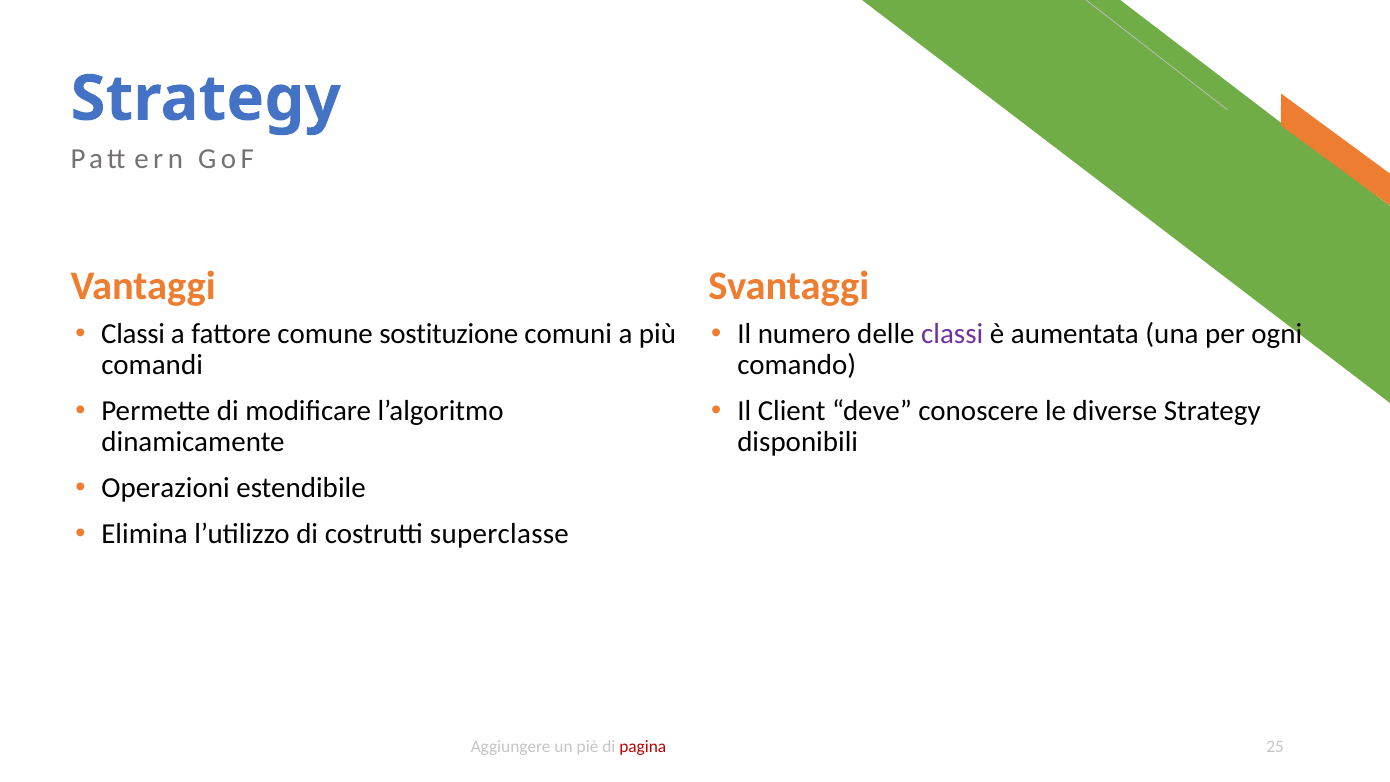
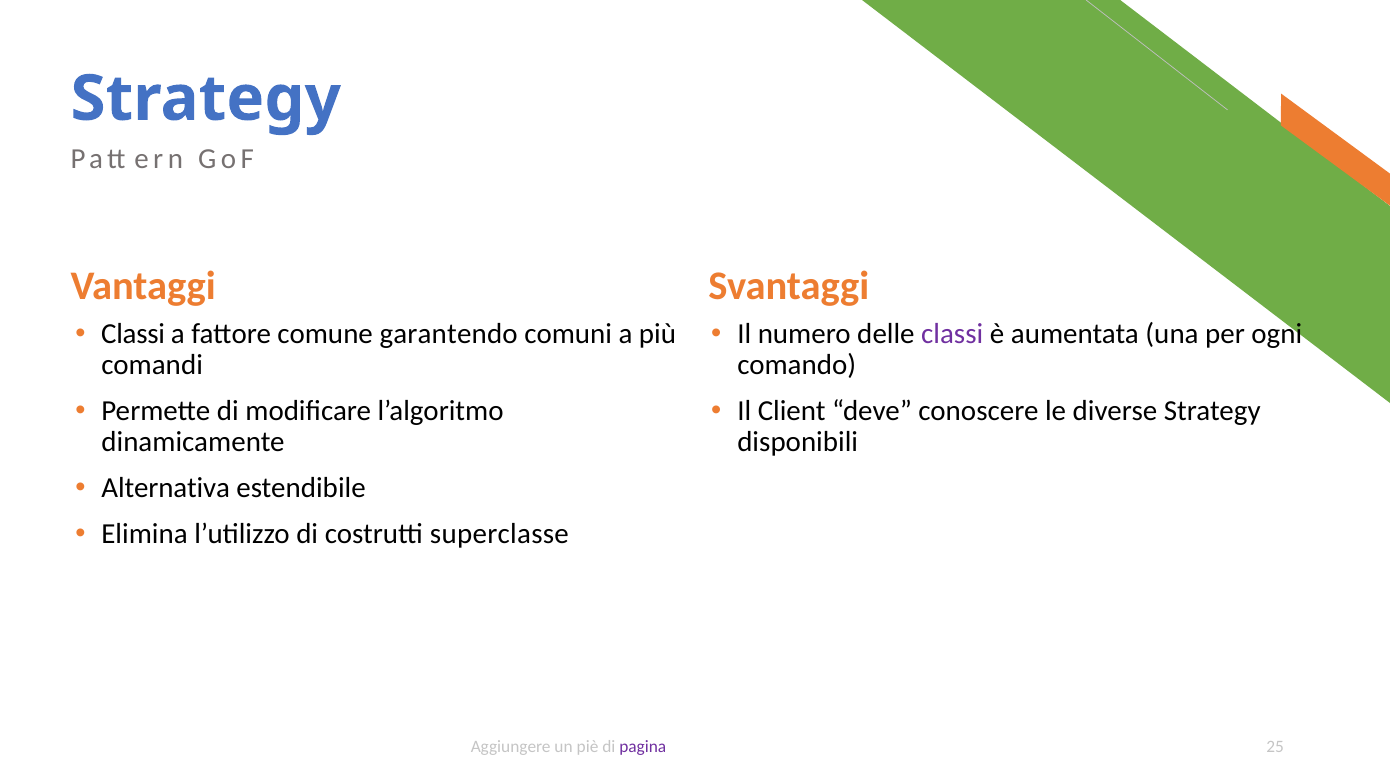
sostituzione: sostituzione -> garantendo (449, 334)
Operazioni: Operazioni -> Alternativa (166, 488)
pagina colour: red -> purple (643, 747)
